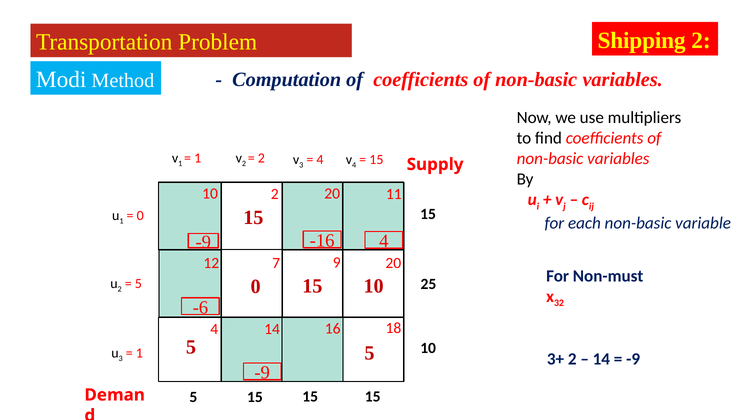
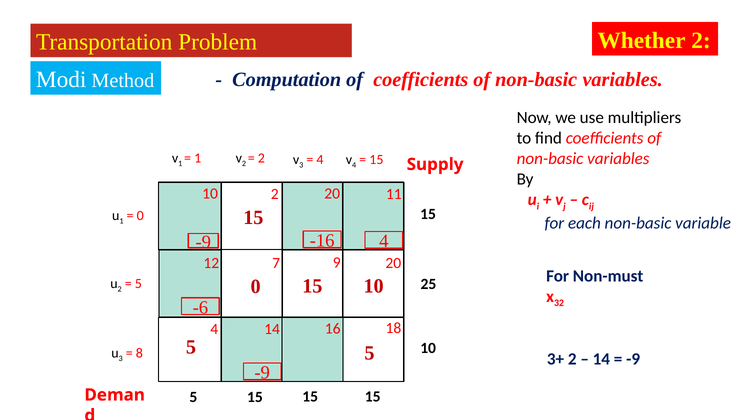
Shipping: Shipping -> Whether (641, 40)
1: 1 -> 8 (139, 353)
